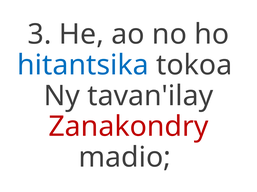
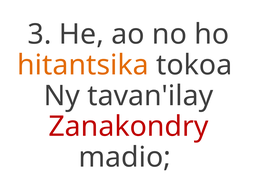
hitantsika colour: blue -> orange (83, 65)
